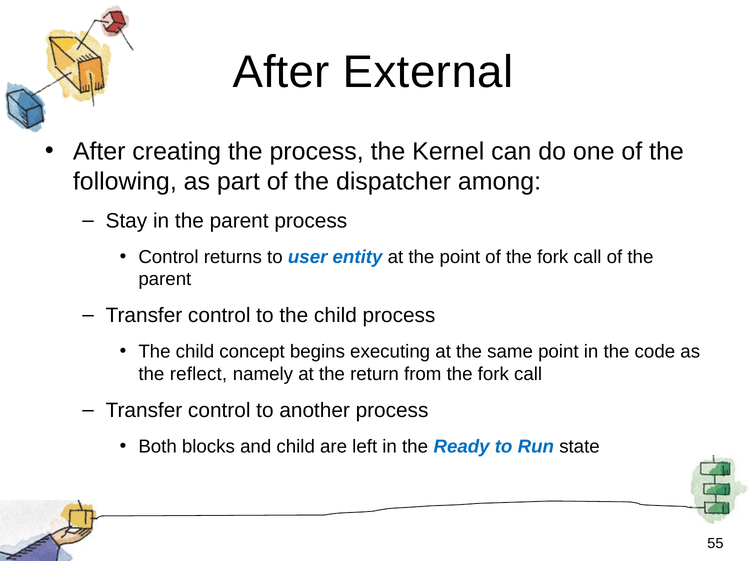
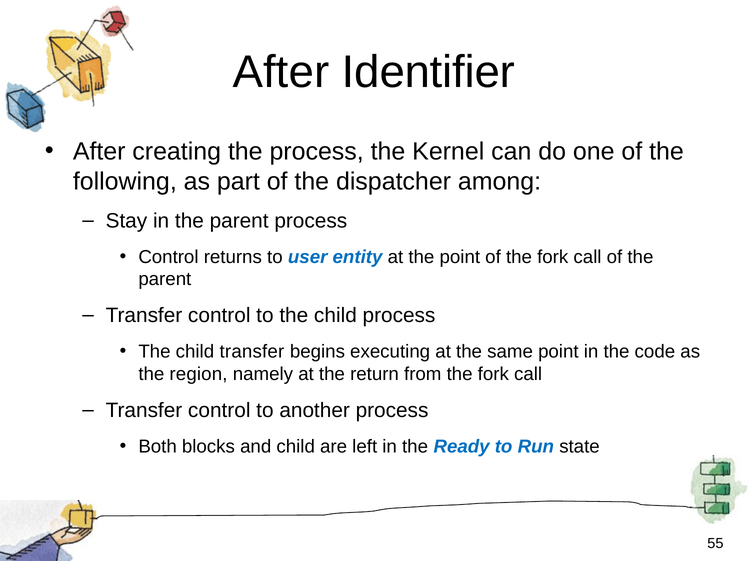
External: External -> Identifier (428, 72)
child concept: concept -> transfer (252, 352)
reflect: reflect -> region (198, 374)
